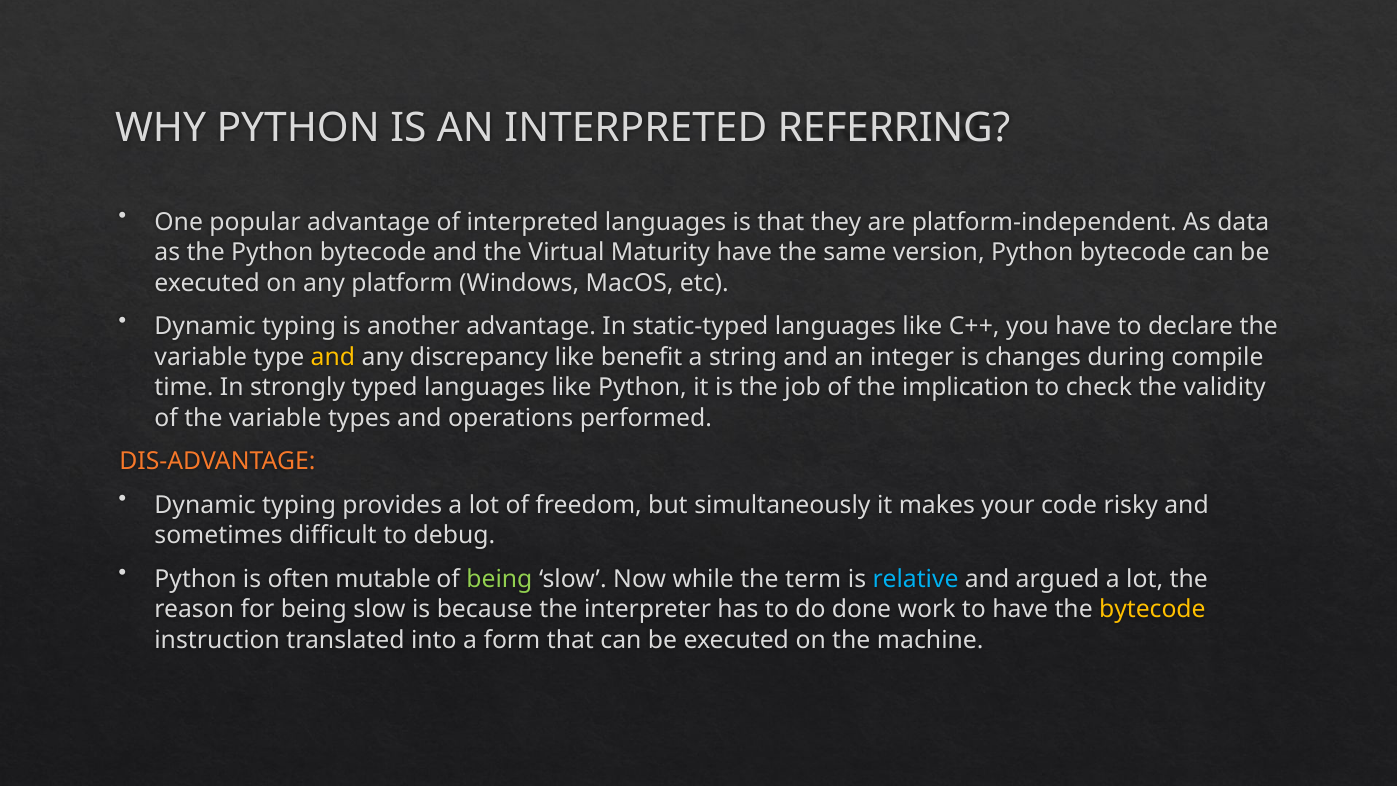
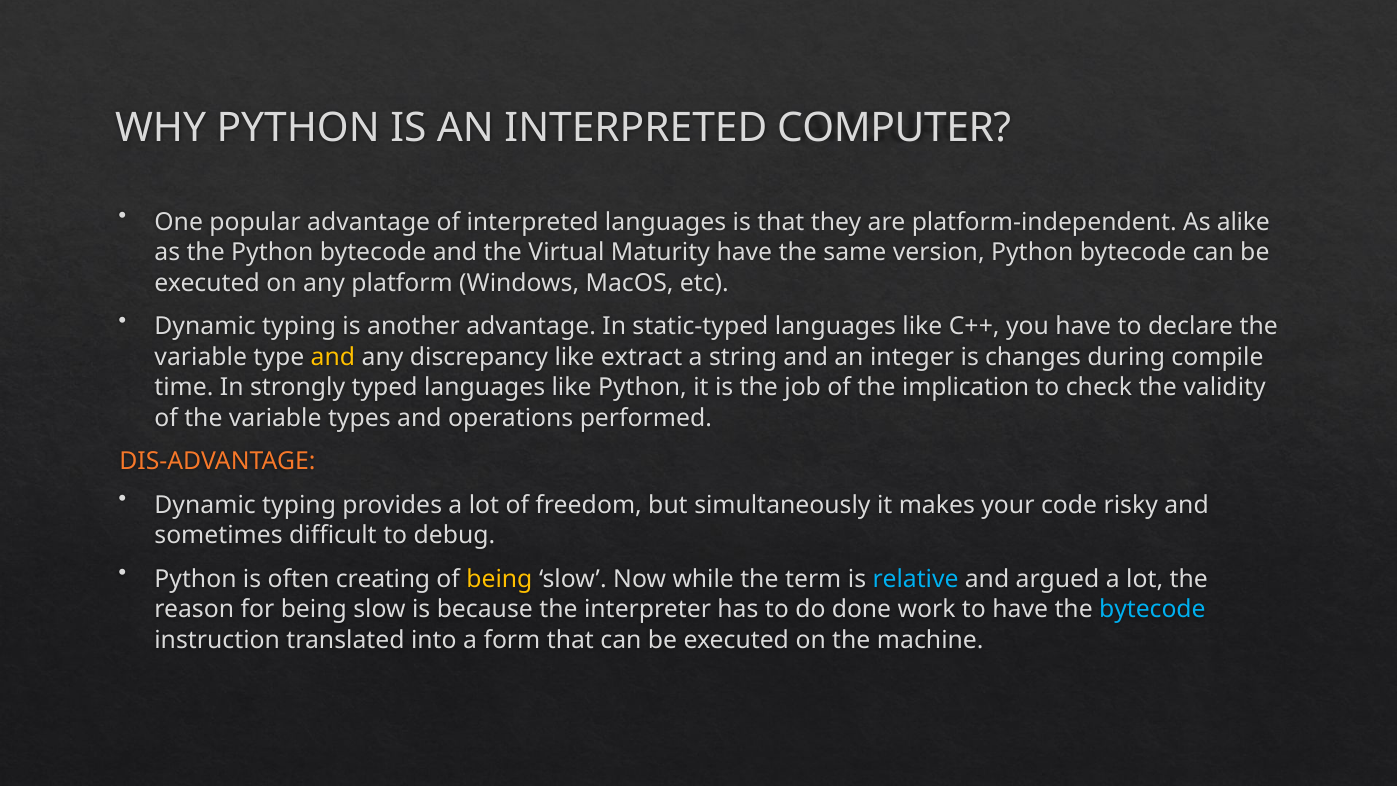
REFERRING: REFERRING -> COMPUTER (894, 128)
data: data -> alike (1243, 222)
benefit: benefit -> extract (642, 357)
mutable: mutable -> creating (383, 579)
being colour: light green -> yellow (499, 579)
bytecode colour: yellow -> light blue (1152, 610)
